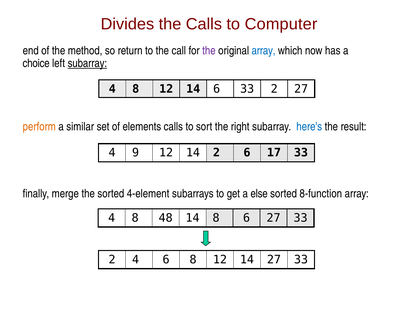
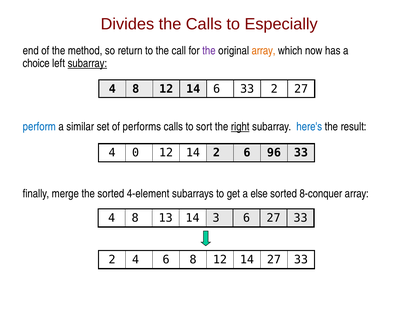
Computer: Computer -> Especially (281, 24)
array colour: blue -> orange (264, 51)
perform colour: orange -> blue (39, 127)
elements: elements -> performs (142, 127)
right underline: none -> present (240, 127)
9: 9 -> 0 (136, 153)
17: 17 -> 96 (274, 153)
8-function: 8-function -> 8-conquer (321, 194)
48: 48 -> 13 (166, 218)
14 8: 8 -> 3 (216, 218)
